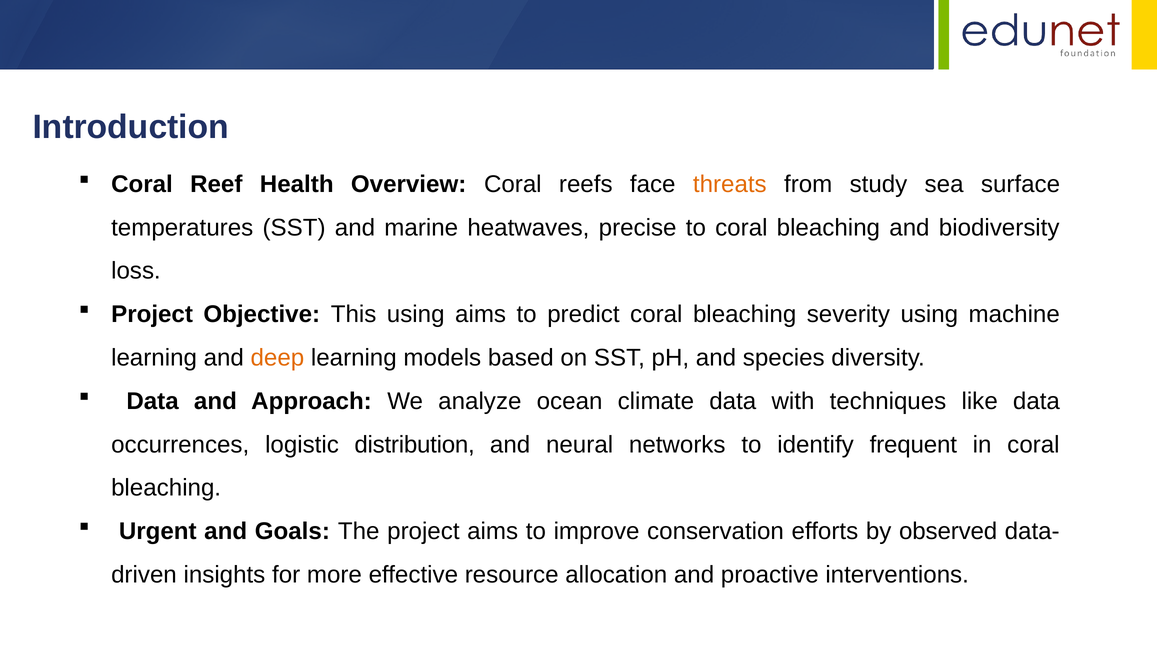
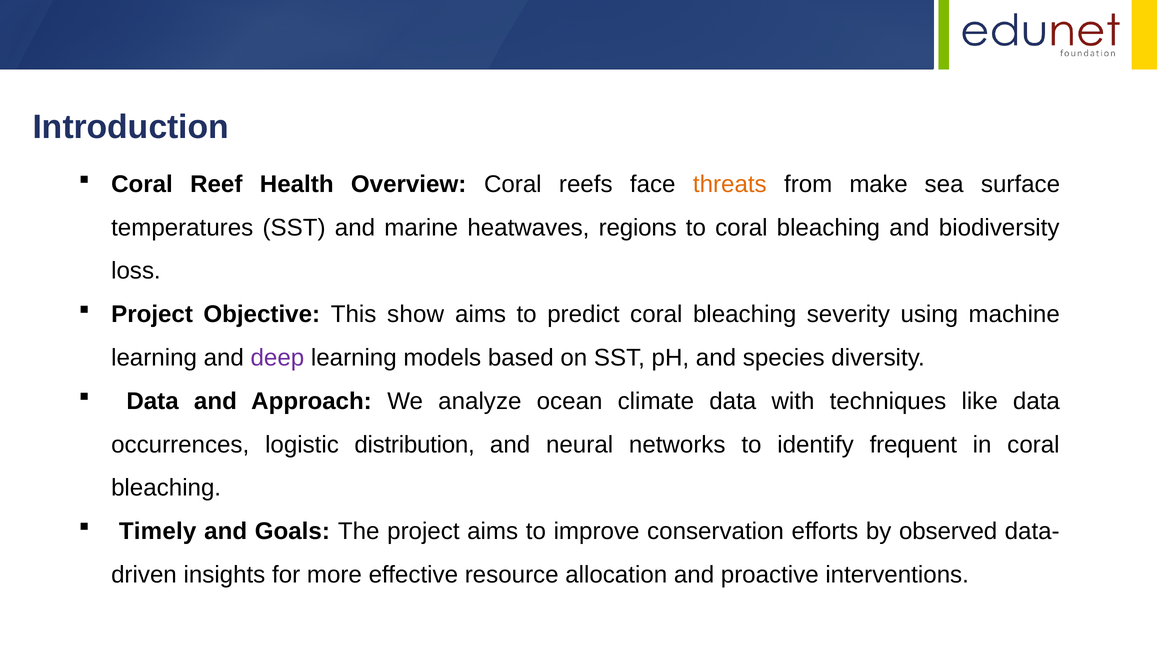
study: study -> make (879, 184)
precise: precise -> regions (638, 227)
This using: using -> show (416, 314)
deep colour: orange -> purple (277, 358)
Urgent: Urgent -> Timely (158, 531)
